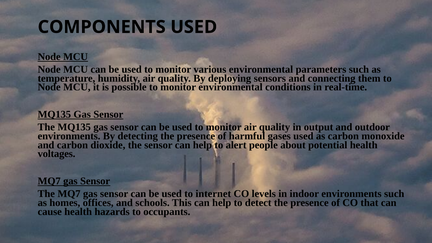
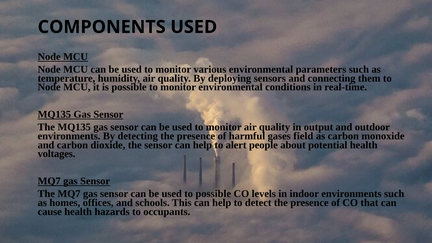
gases used: used -> field (303, 136)
to internet: internet -> possible (213, 194)
